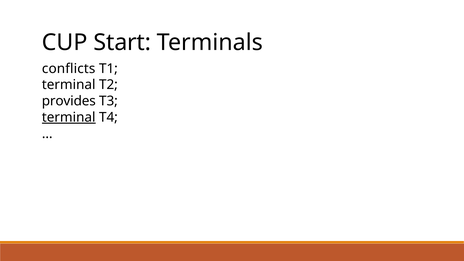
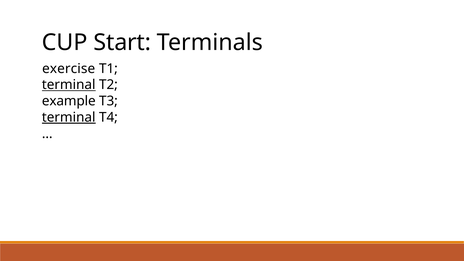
conflicts: conflicts -> exercise (69, 69)
terminal underline: none -> present (69, 85)
provides: provides -> example (69, 101)
